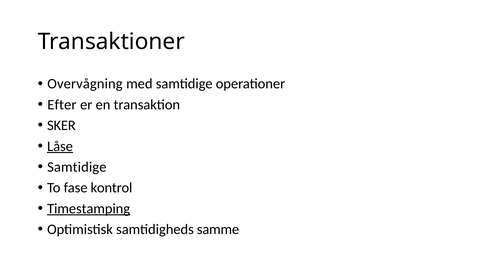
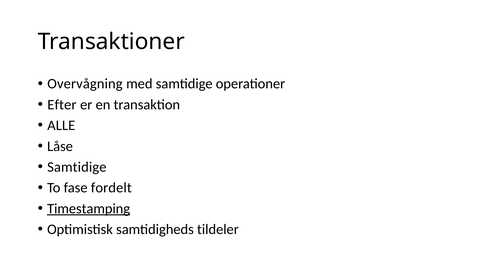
SKER: SKER -> ALLE (61, 125)
Låse underline: present -> none (60, 146)
kontrol: kontrol -> fordelt (111, 188)
samme: samme -> tildeler (218, 229)
